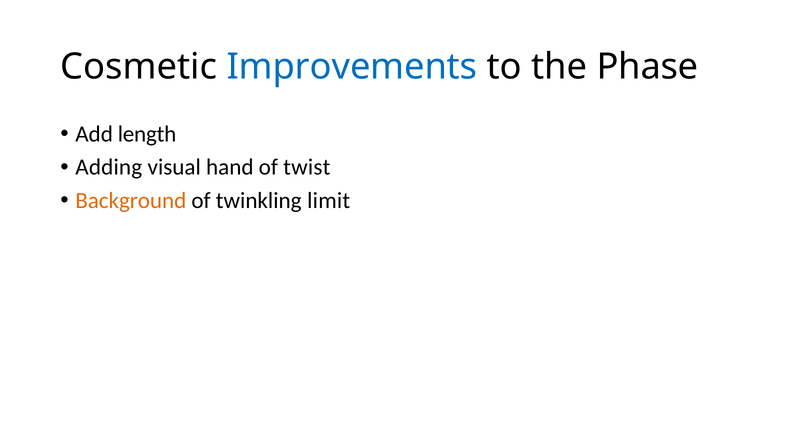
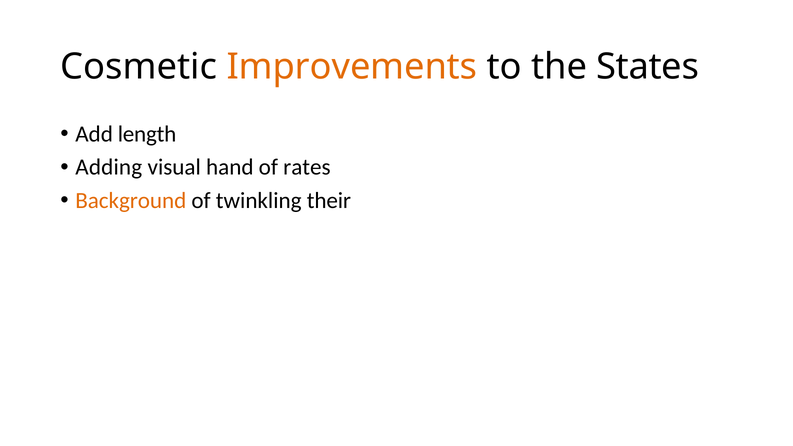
Improvements colour: blue -> orange (352, 67)
Phase: Phase -> States (648, 67)
twist: twist -> rates (307, 167)
limit: limit -> their (329, 201)
